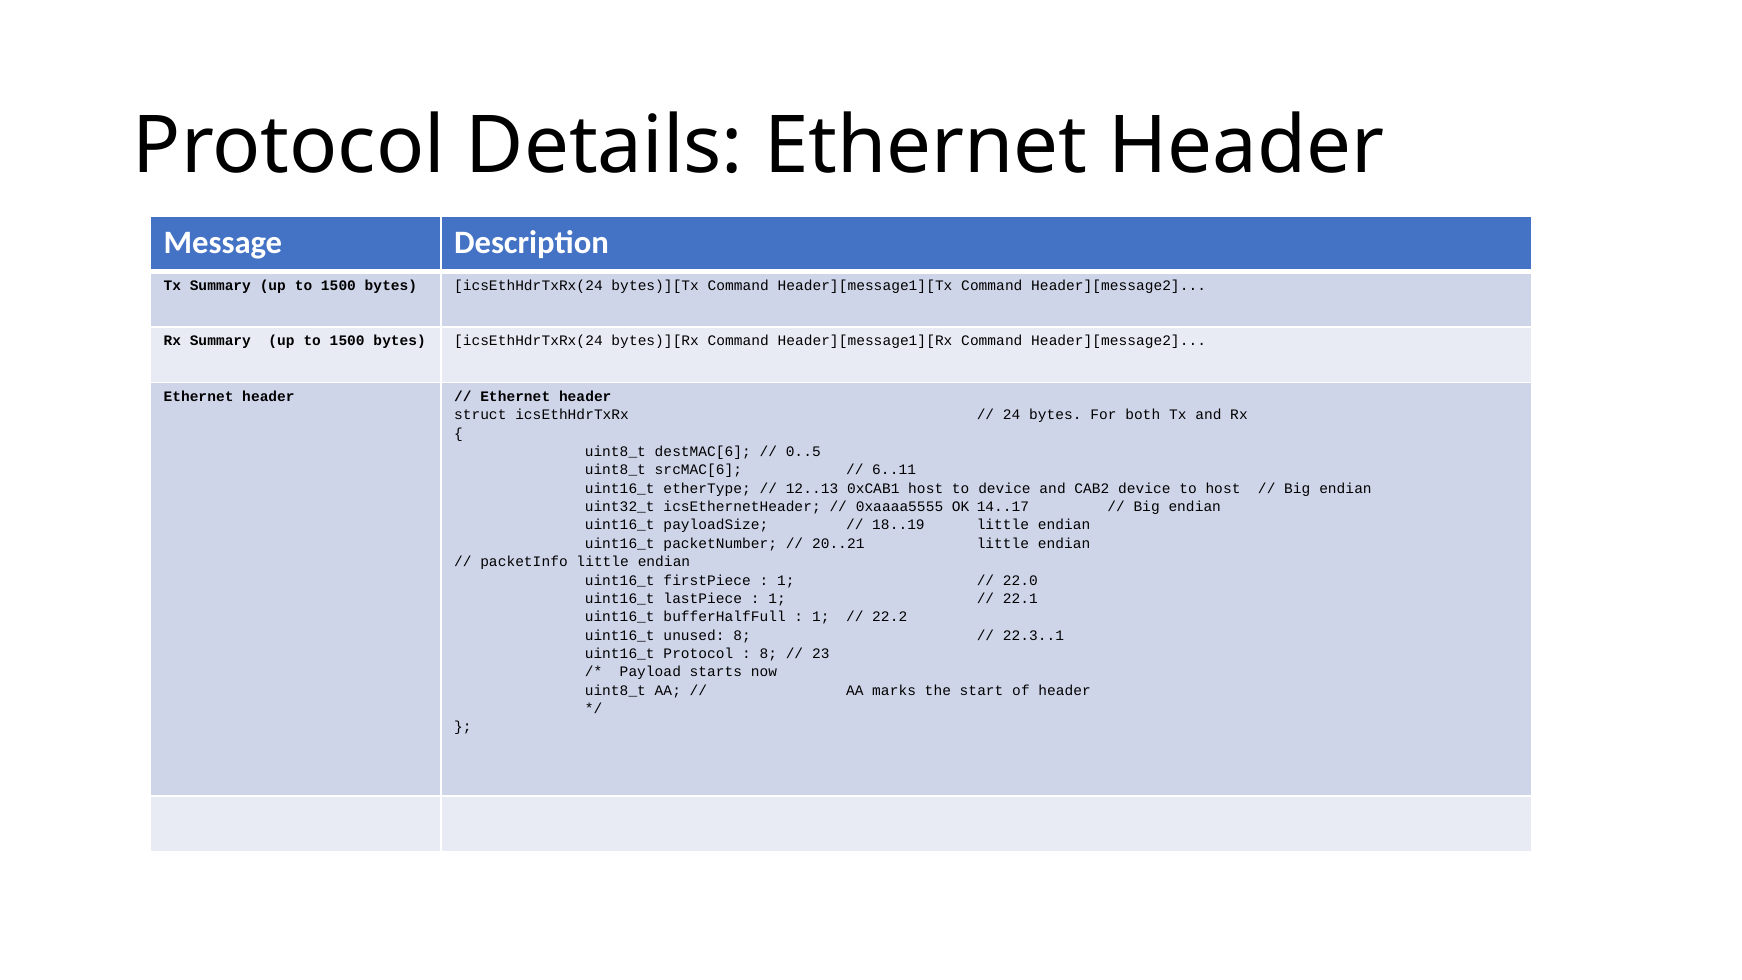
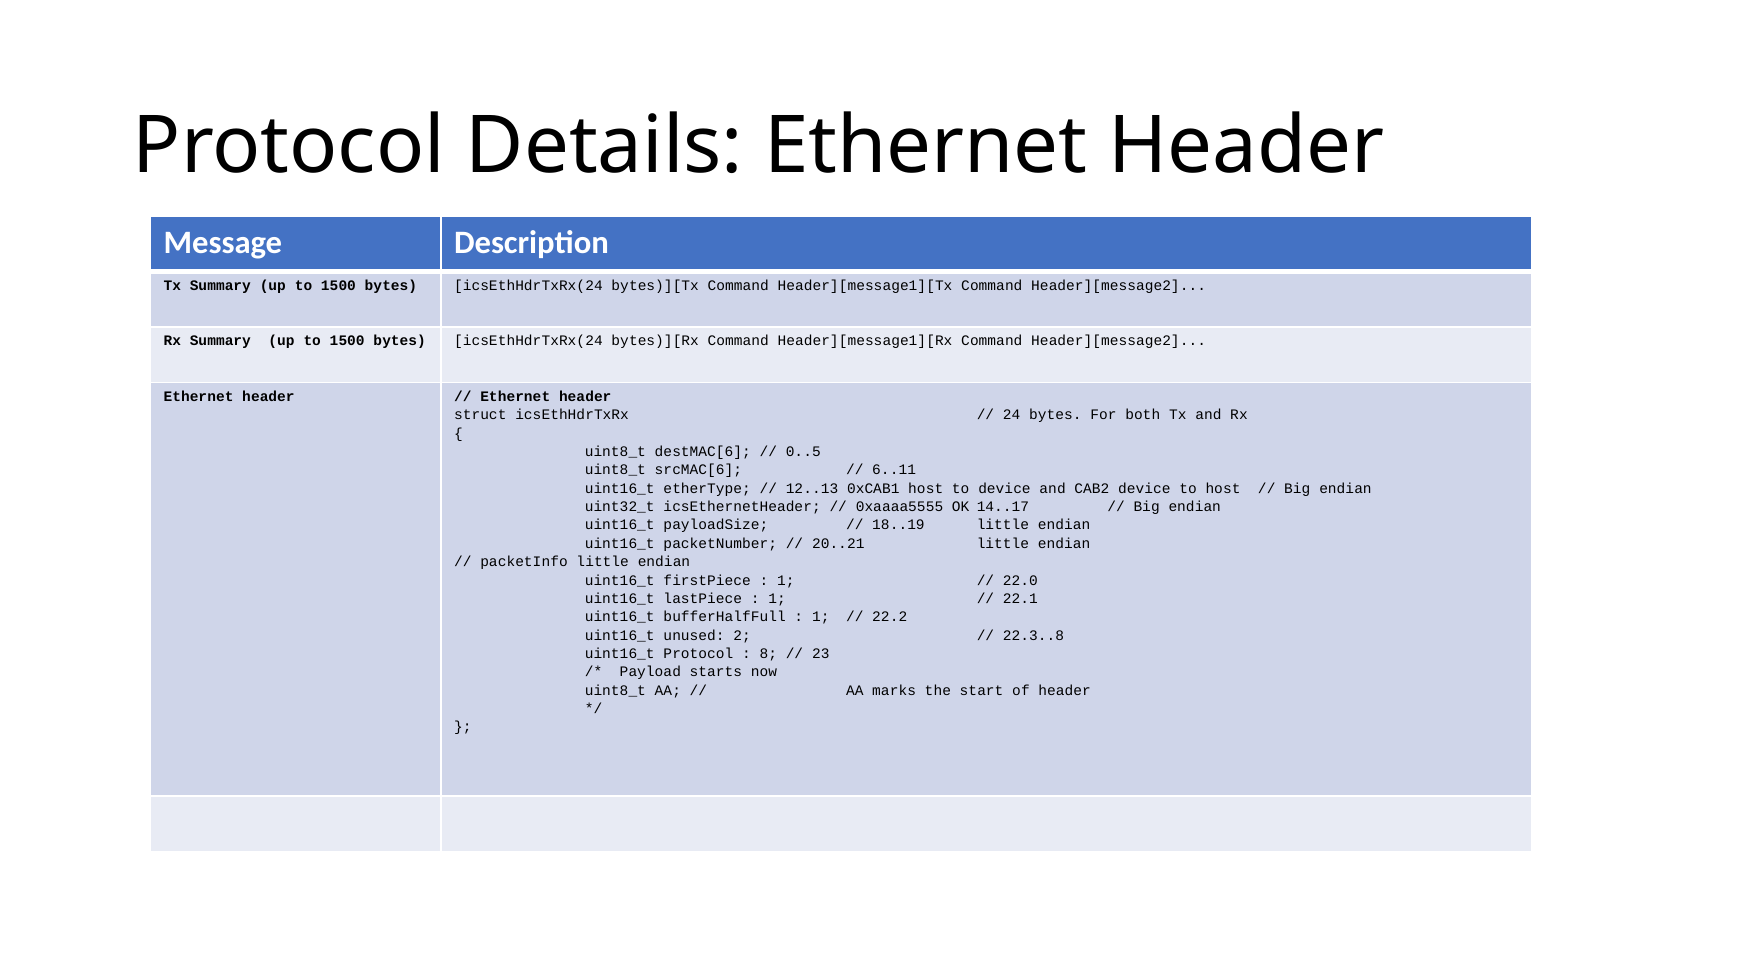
unused 8: 8 -> 2 (742, 635)
22.3..1: 22.3..1 -> 22.3..8 (1033, 635)
